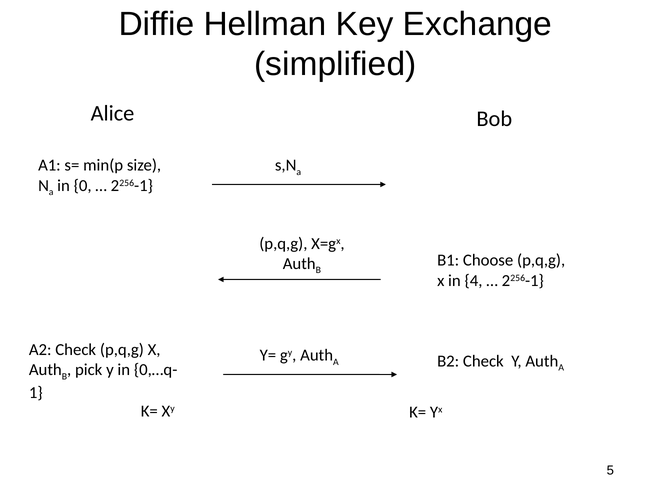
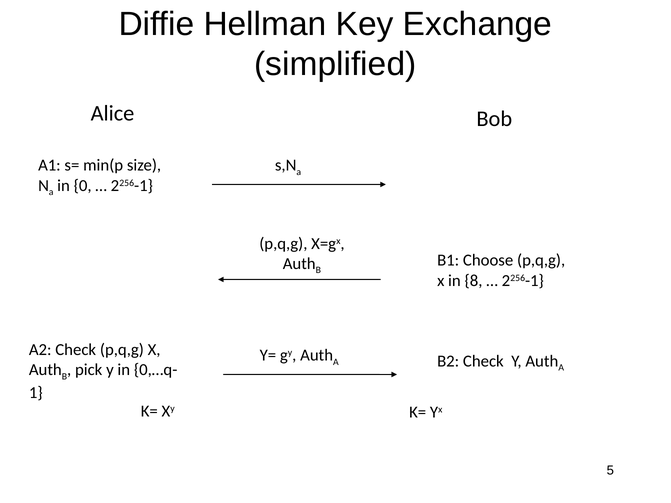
4: 4 -> 8 (474, 281)
